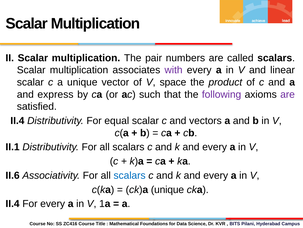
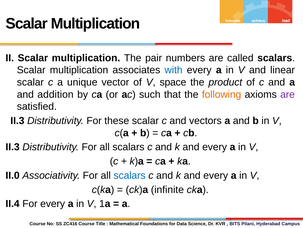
with colour: purple -> blue (174, 70)
express: express -> addition (55, 94)
following colour: purple -> orange (222, 94)
II.4: II.4 -> II.3 (17, 120)
equal: equal -> these (117, 120)
II.1: II.1 -> II.3 (13, 147)
II.6: II.6 -> II.0 (13, 175)
ck)a unique: unique -> infinite (167, 189)
